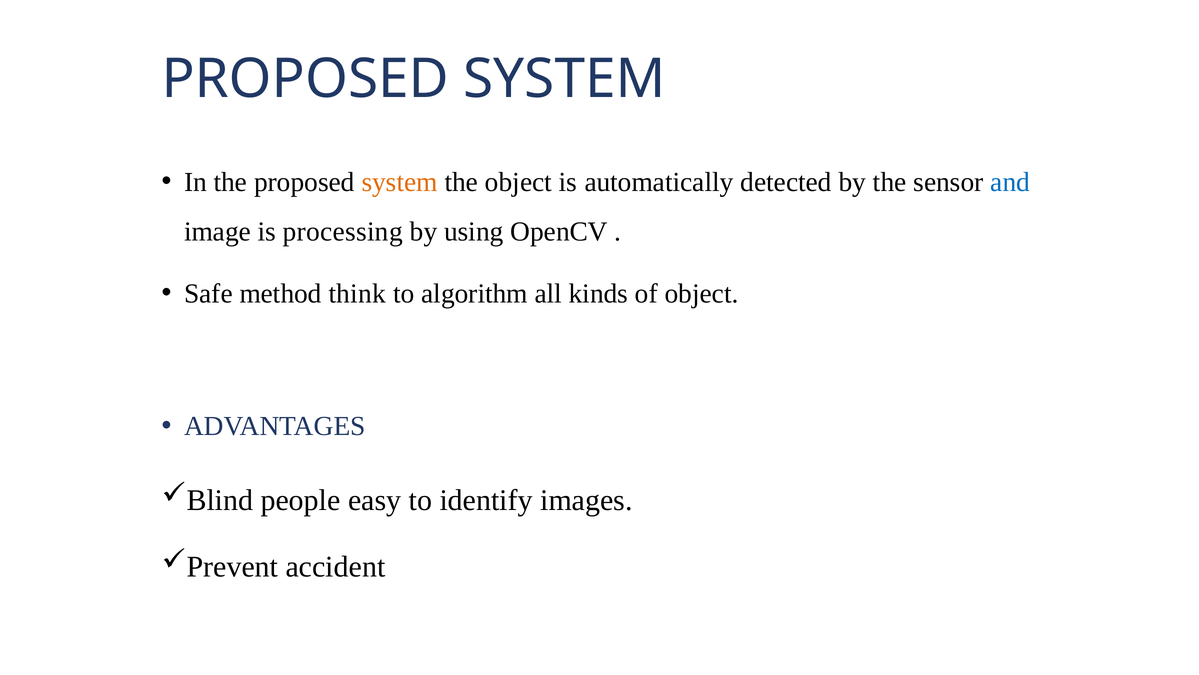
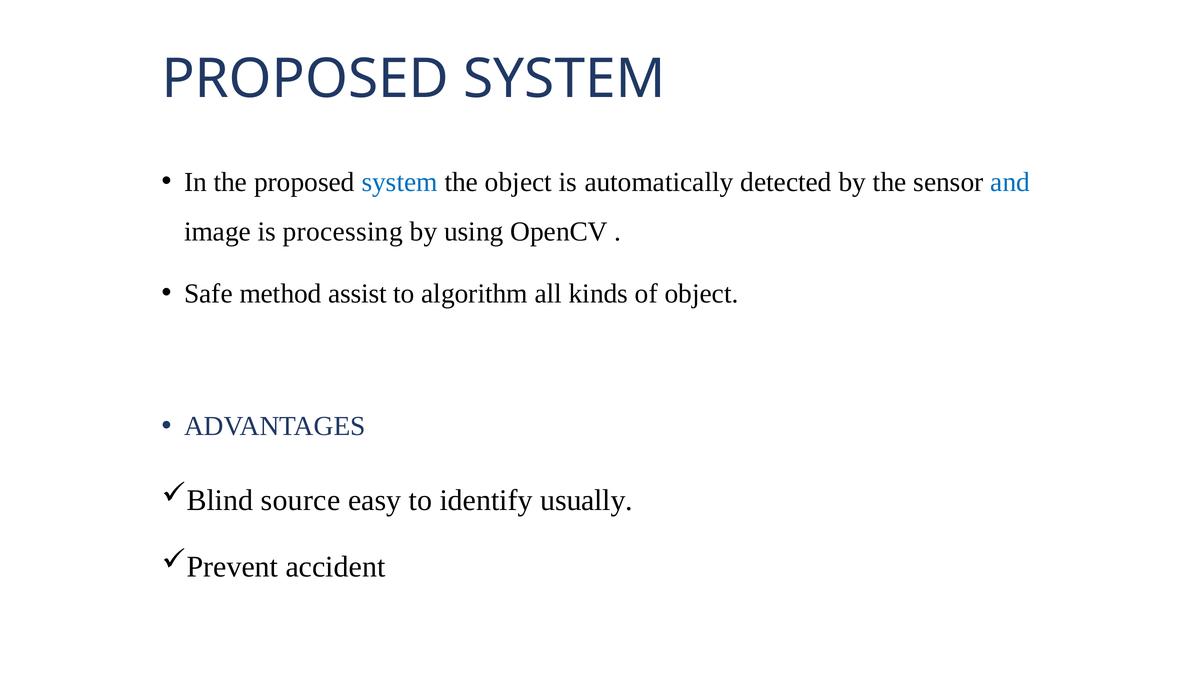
system colour: orange -> blue (400, 182)
think: think -> assist (358, 293)
people: people -> source (301, 500)
images: images -> usually (587, 500)
